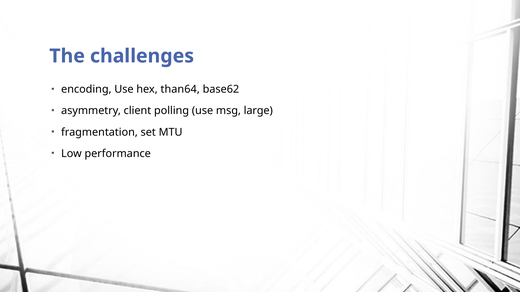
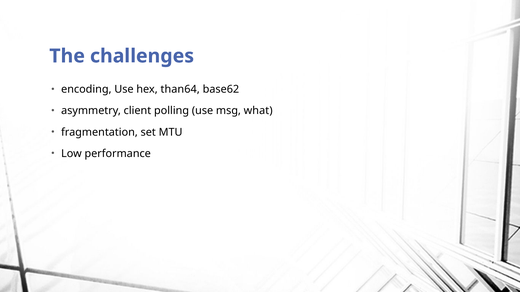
large: large -> what (258, 111)
